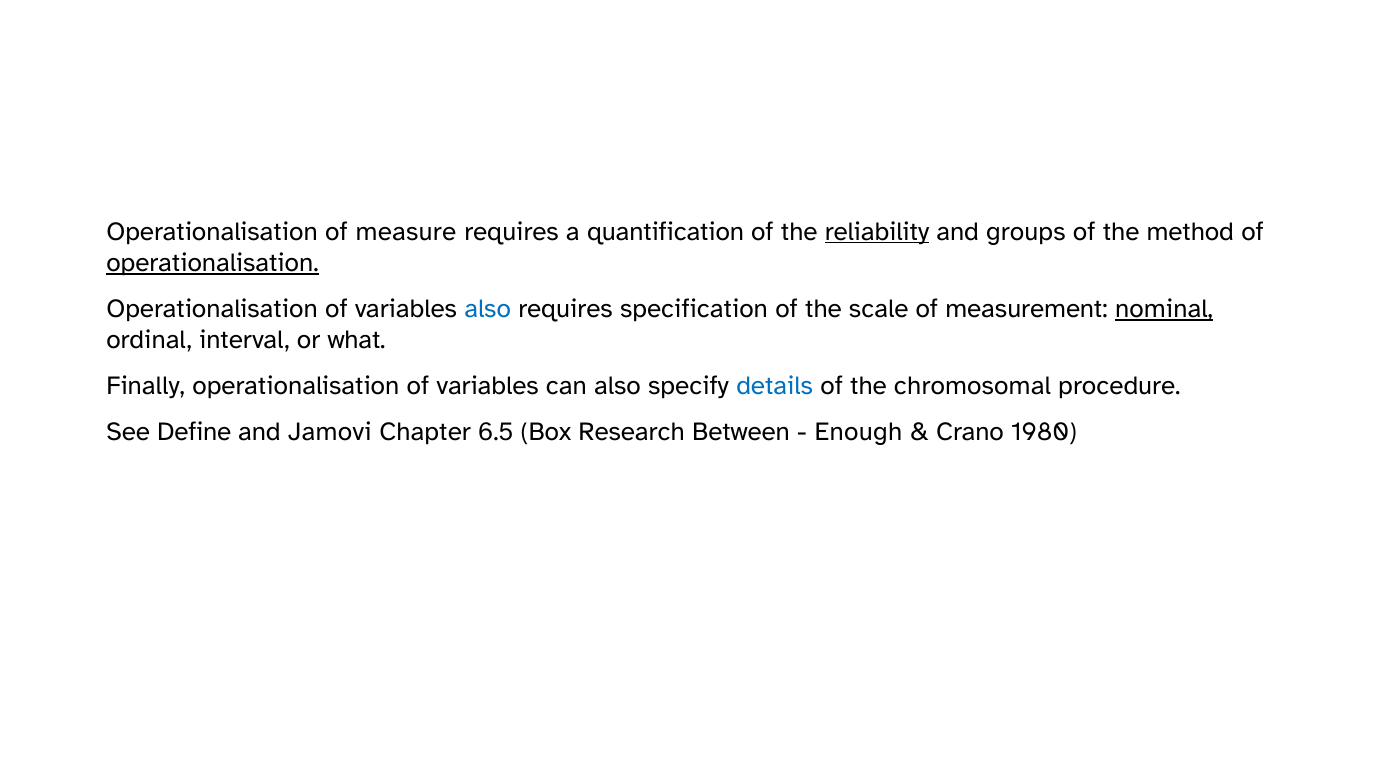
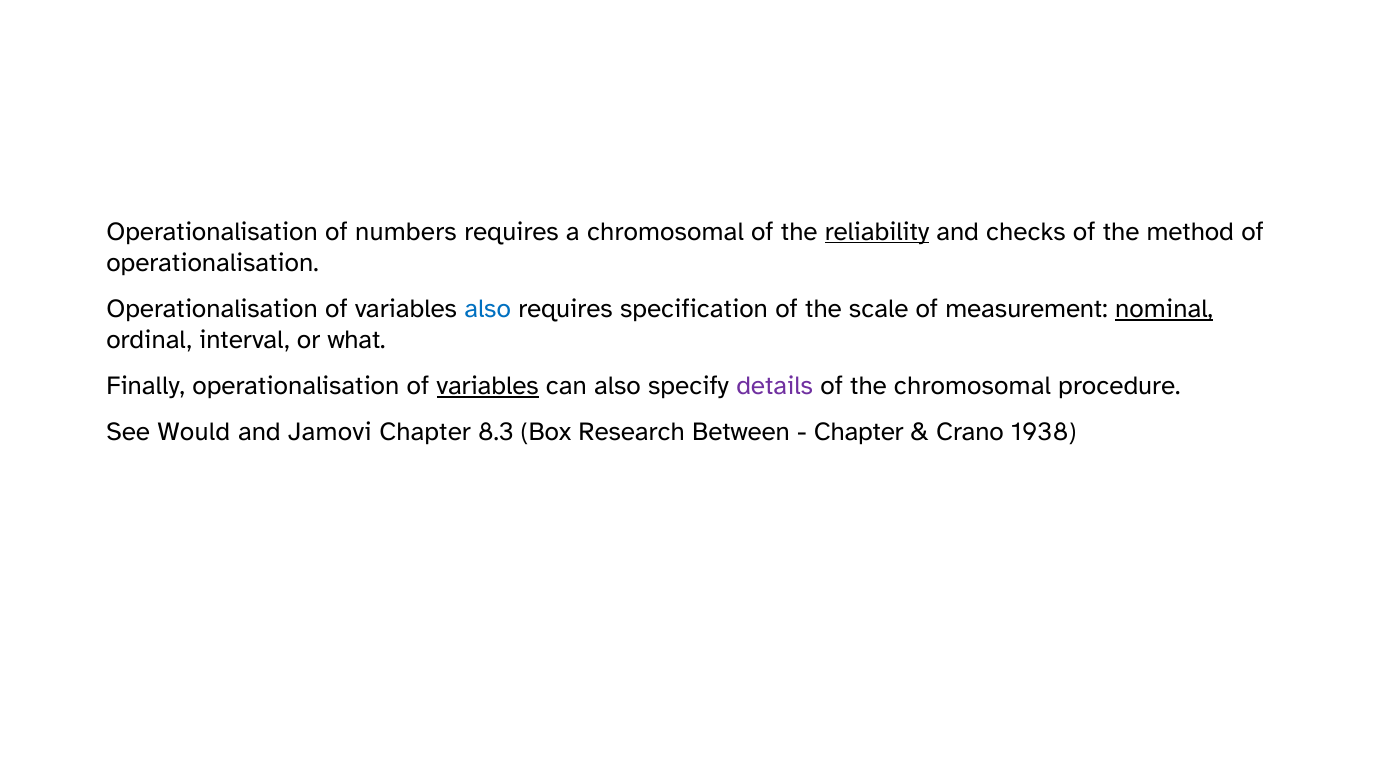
measure: measure -> numbers (406, 231)
a quantification: quantification -> chromosomal (665, 231)
groups: groups -> checks (1026, 231)
operationalisation underline: present -> none (212, 263)
variables underline: none -> present (488, 386)
details colour: blue -> purple (775, 386)
Define: Define -> Would (194, 432)
6.5: 6.5 -> 8.3 (496, 432)
Enough: Enough -> Chapter (859, 432)
1980: 1980 -> 1938 (1044, 432)
